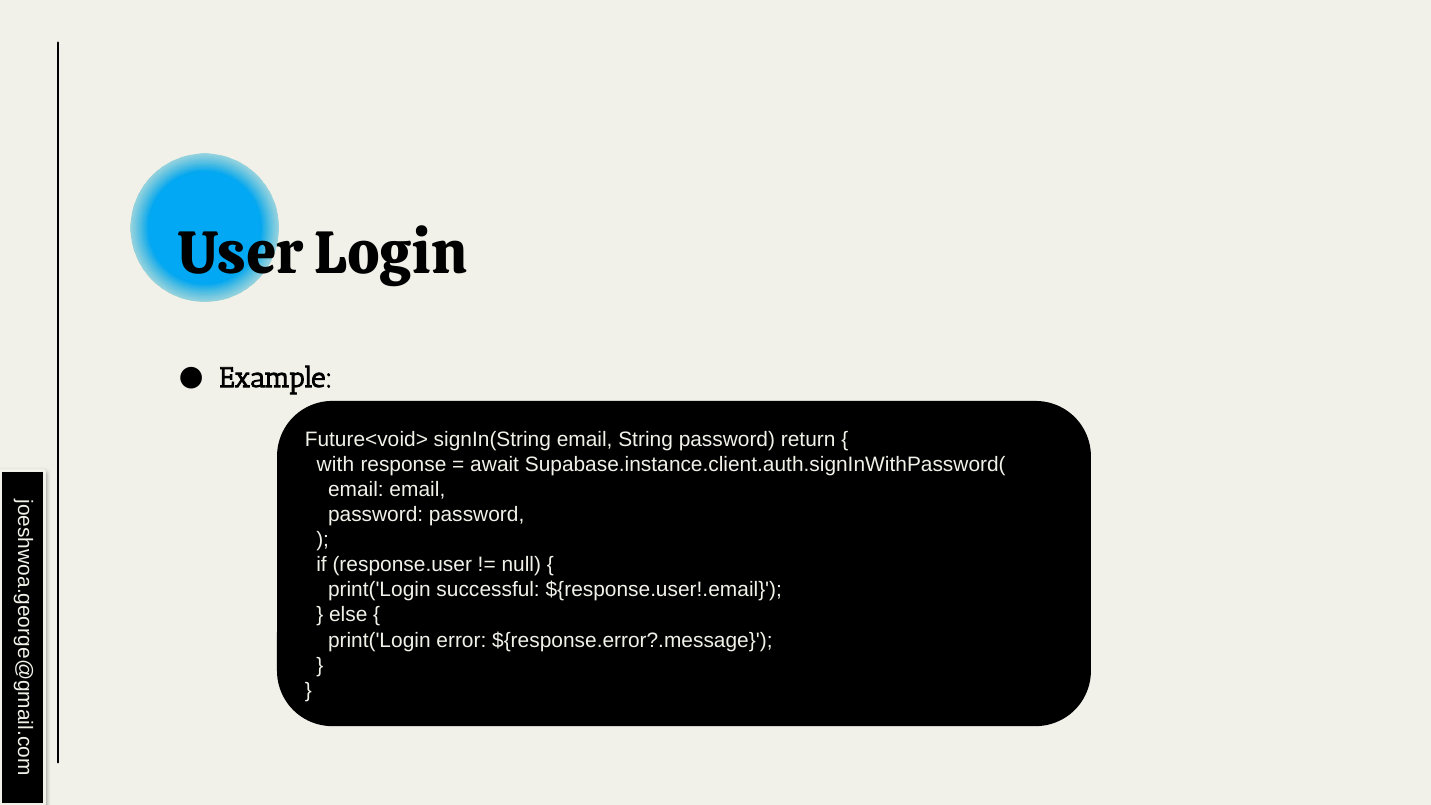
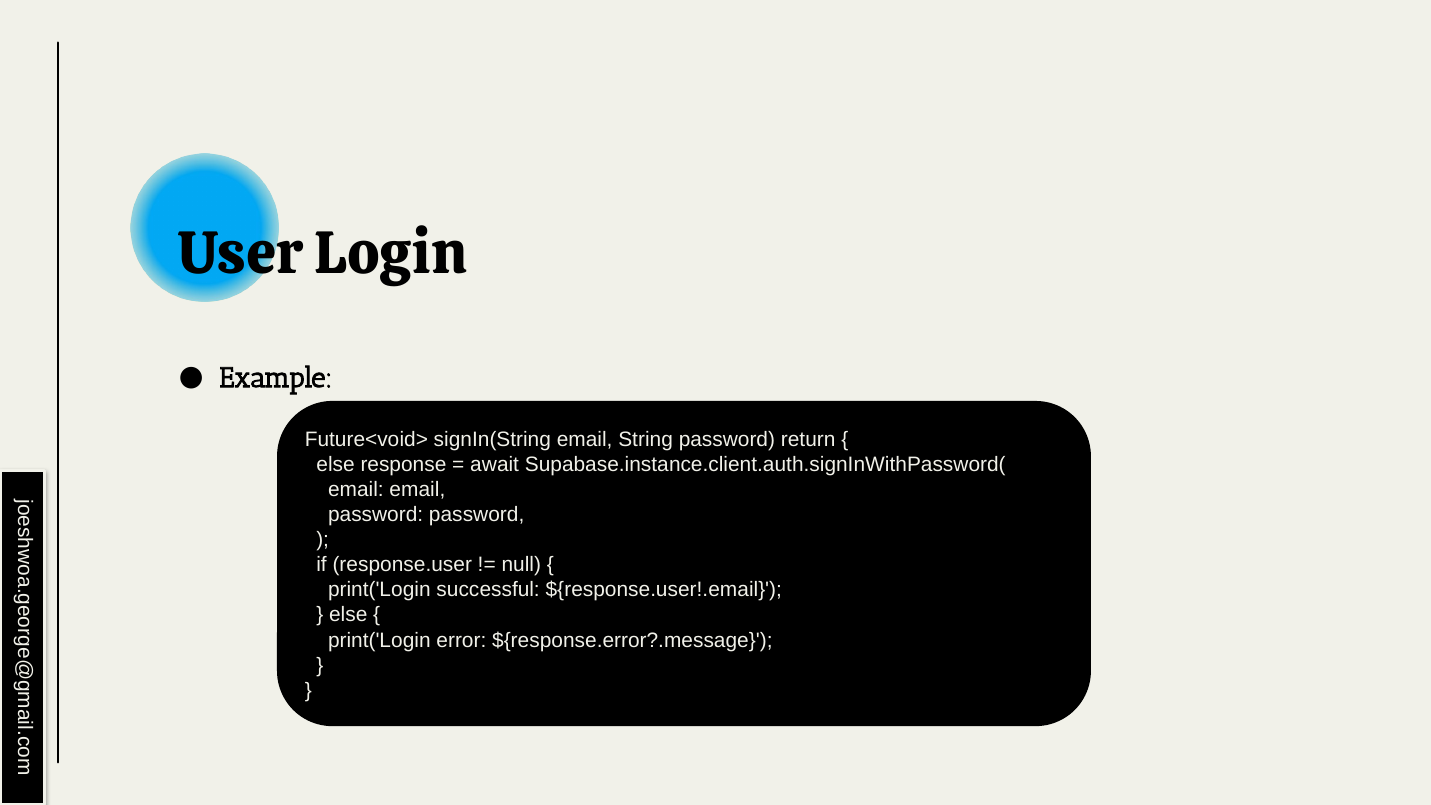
with: with -> else (336, 465)
